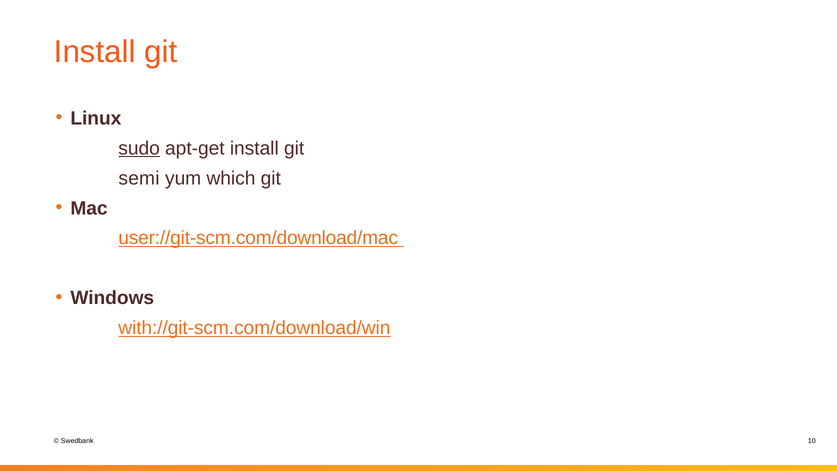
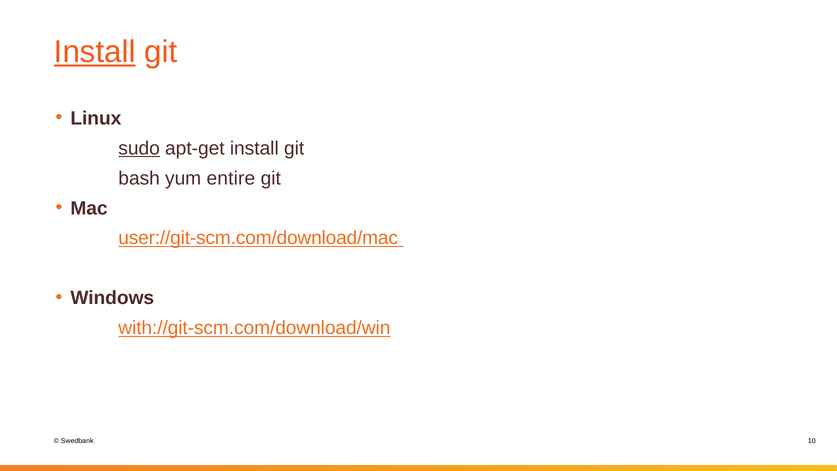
Install underline: none -> present (95, 52)
semi: semi -> bash (139, 178)
which: which -> entire (231, 178)
